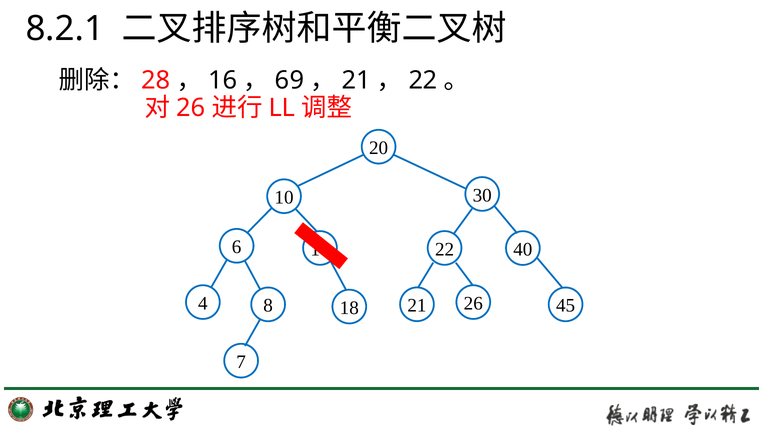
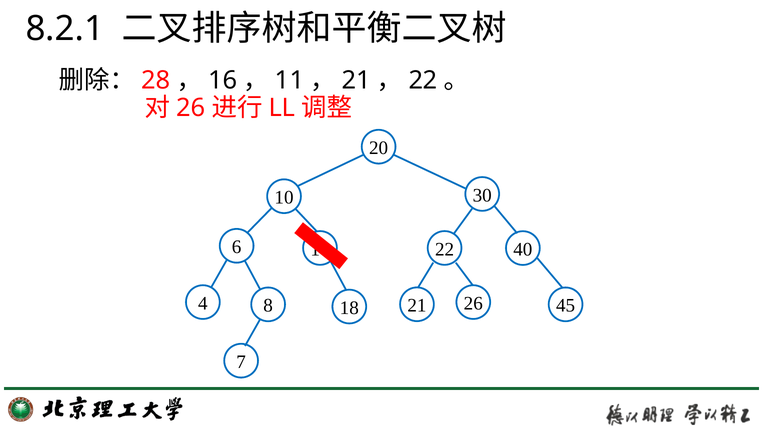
69: 69 -> 11 (290, 81)
